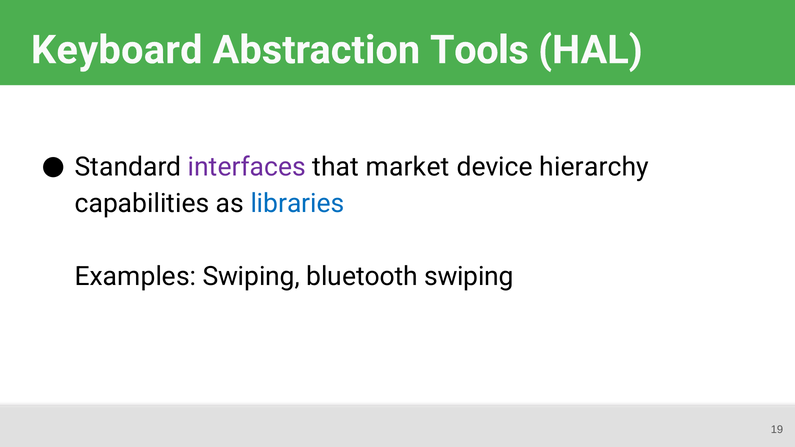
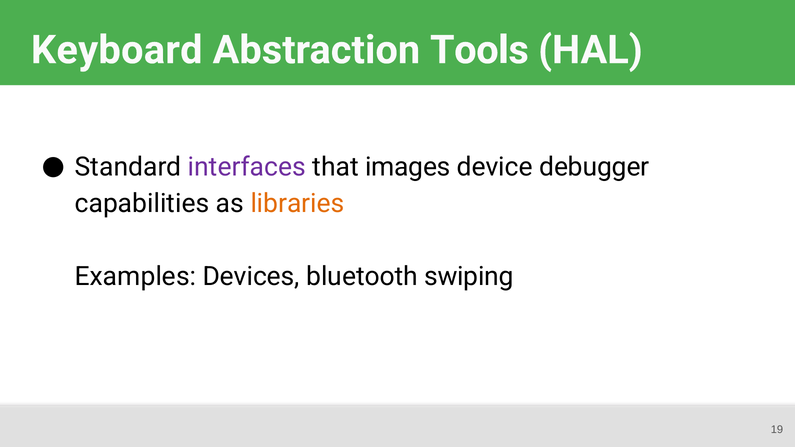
market: market -> images (408, 167)
hierarchy: hierarchy -> debugger (594, 167)
libraries colour: blue -> orange (297, 203)
Examples Swiping: Swiping -> Devices (251, 277)
